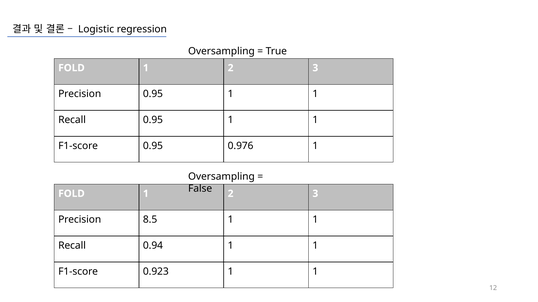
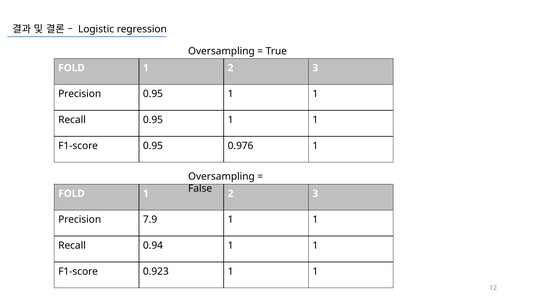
8.5: 8.5 -> 7.9 (150, 220)
